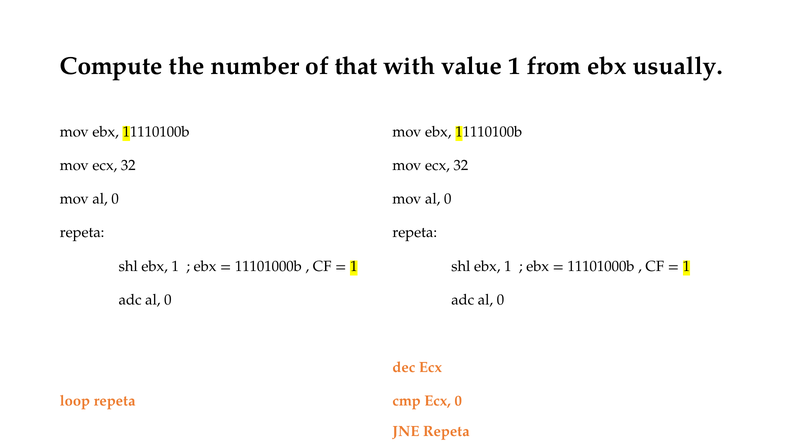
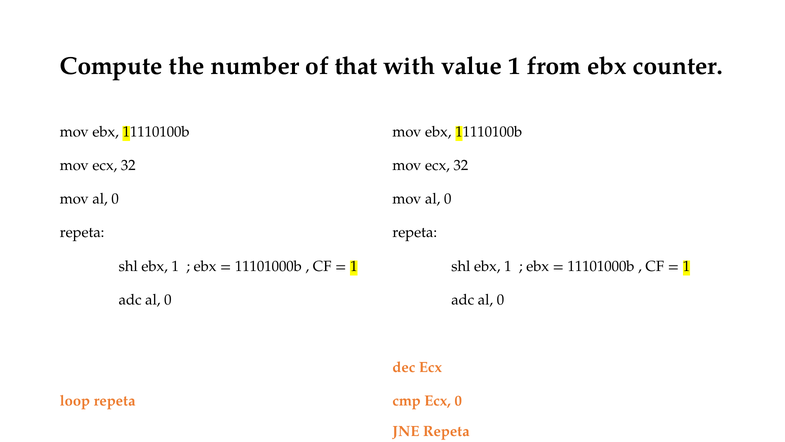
usually: usually -> counter (678, 66)
